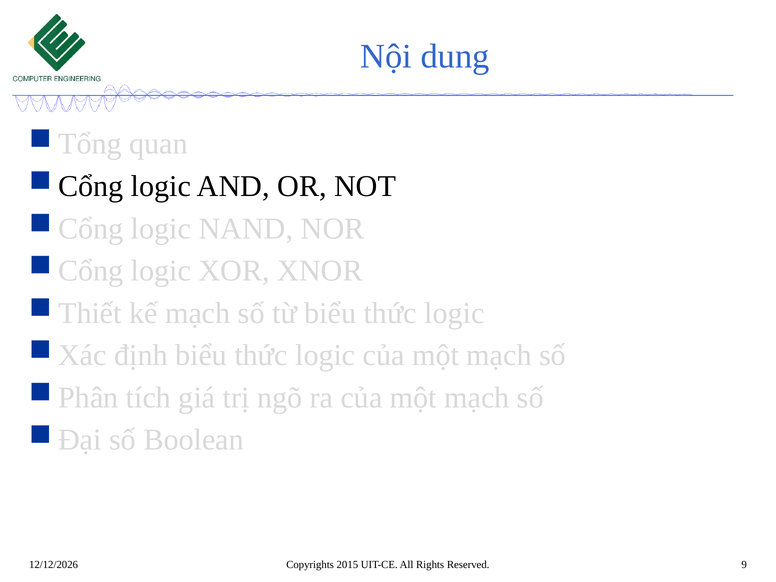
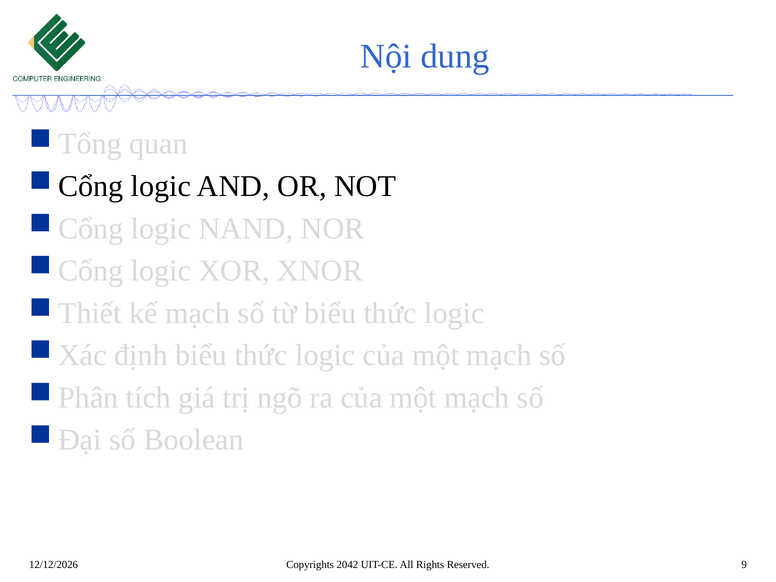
2015: 2015 -> 2042 (347, 565)
